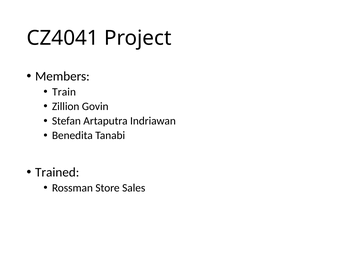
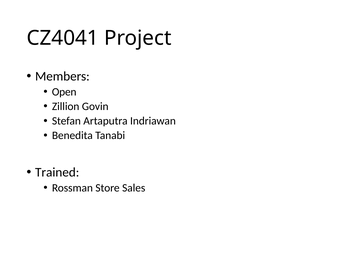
Train: Train -> Open (64, 92)
